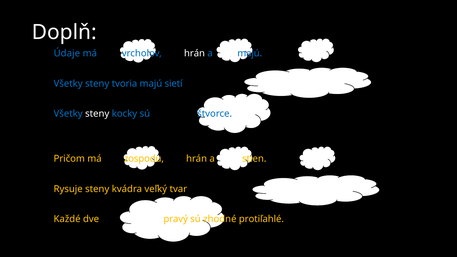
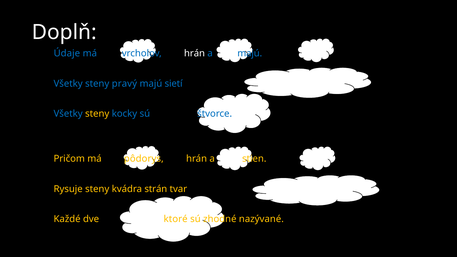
tvoria: tvoria -> pravý (124, 84)
steny colour: white -> yellow (97, 114)
zospodu: zospodu -> pôdorys (144, 159)
veľký: veľký -> strán (156, 189)
pravý: pravý -> ktoré (176, 219)
protiľahlé: protiľahlé -> nazývané (261, 219)
